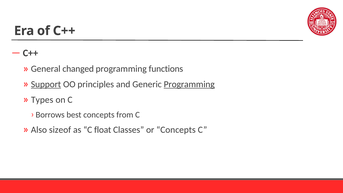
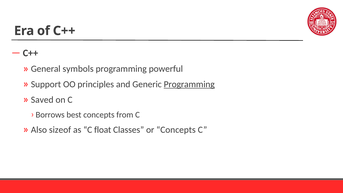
changed: changed -> symbols (78, 69)
functions: functions -> powerful (166, 69)
Support underline: present -> none (46, 84)
Types: Types -> Saved (42, 100)
